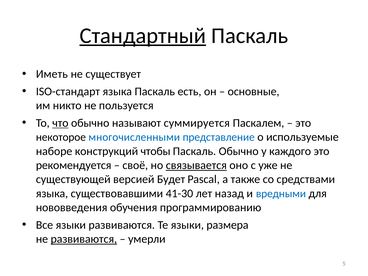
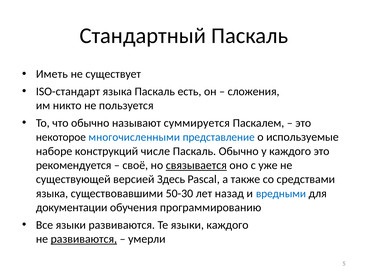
Стандартный underline: present -> none (143, 36)
основные: основные -> сложения (254, 91)
что underline: present -> none (60, 123)
чтобы: чтобы -> числе (155, 151)
Будет: Будет -> Здесь (171, 179)
41-30: 41-30 -> 50-30 (179, 193)
нововведения: нововведения -> документации (72, 208)
языки размера: размера -> каждого (227, 225)
